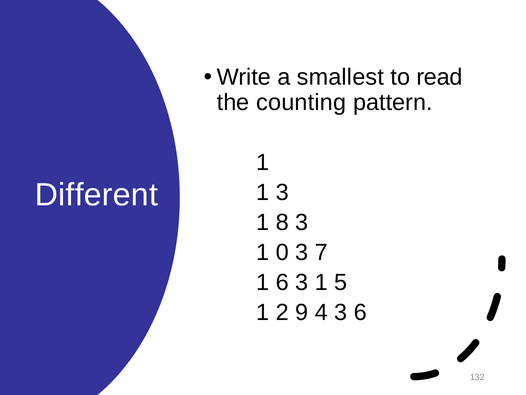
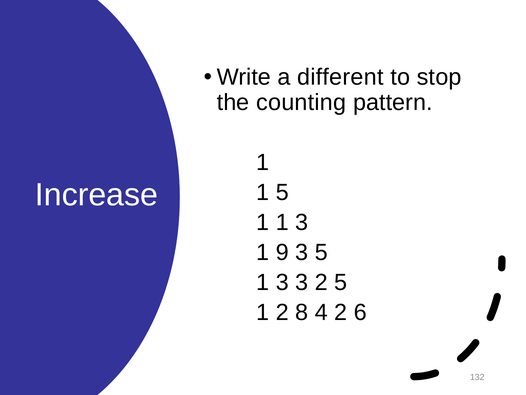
smallest: smallest -> different (340, 77)
read: read -> stop (439, 77)
Different: Different -> Increase (97, 194)
1 3: 3 -> 5 (282, 192)
8: 8 -> 1 (282, 222)
0: 0 -> 9 (282, 252)
3 7: 7 -> 5 (321, 252)
6: 6 -> 3 (282, 282)
1: 1 -> 2 (321, 282)
9: 9 -> 8 (302, 312)
4 3: 3 -> 2 (341, 312)
